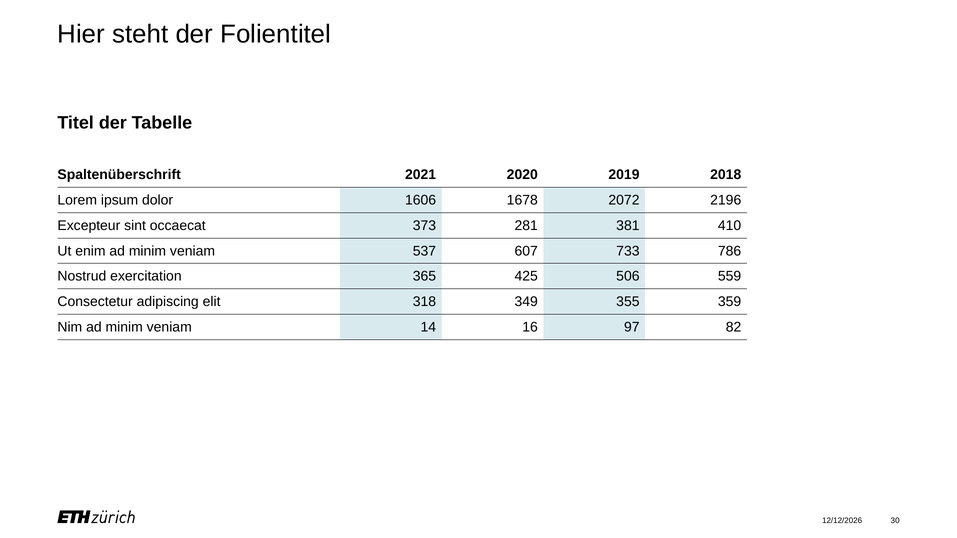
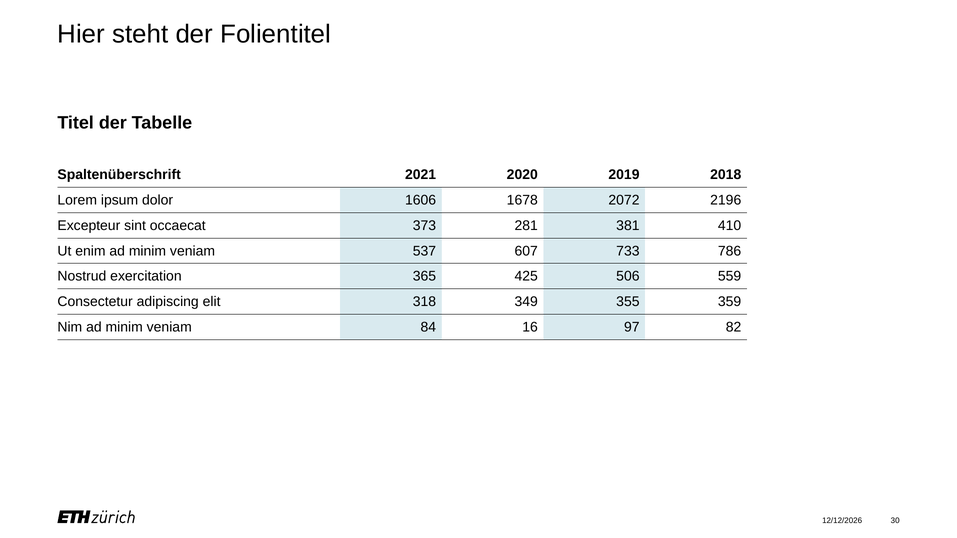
14: 14 -> 84 (428, 327)
